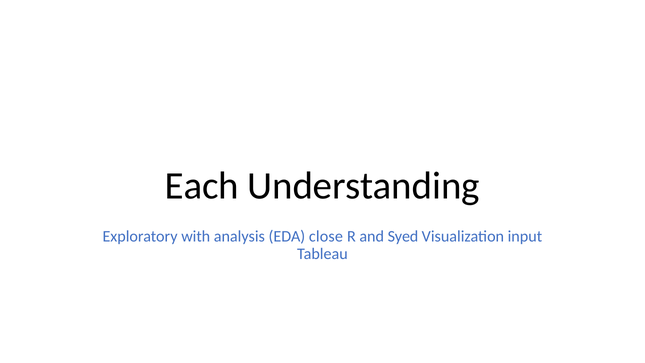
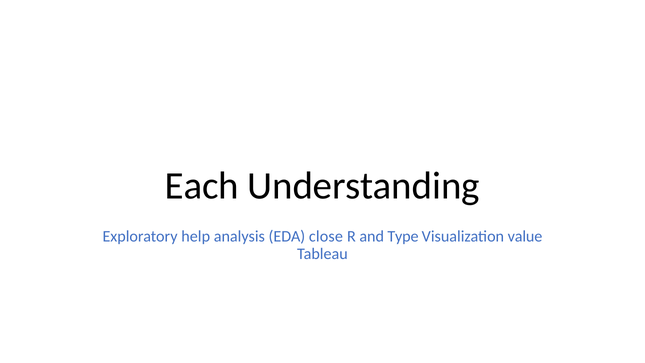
with: with -> help (196, 236)
Syed: Syed -> Type (403, 236)
input: input -> value (525, 236)
